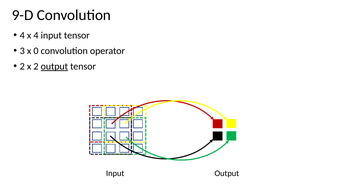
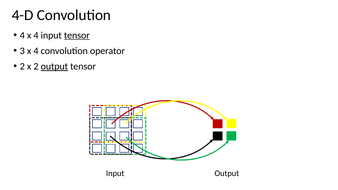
9-D: 9-D -> 4-D (23, 15)
tensor underline: none -> present (77, 35)
3 x 0: 0 -> 4 (36, 51)
